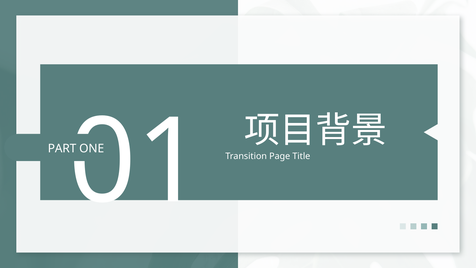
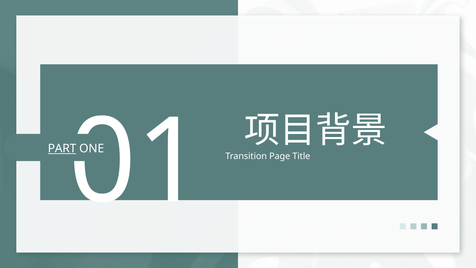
PART underline: none -> present (62, 148)
